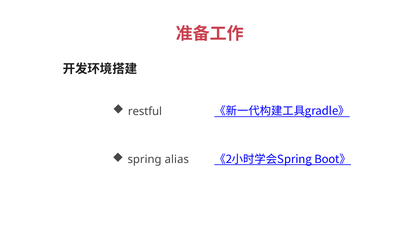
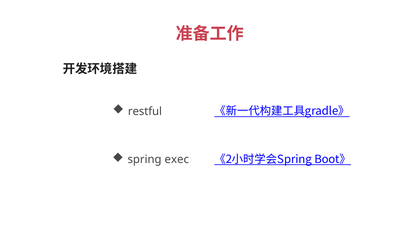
alias: alias -> exec (177, 159)
